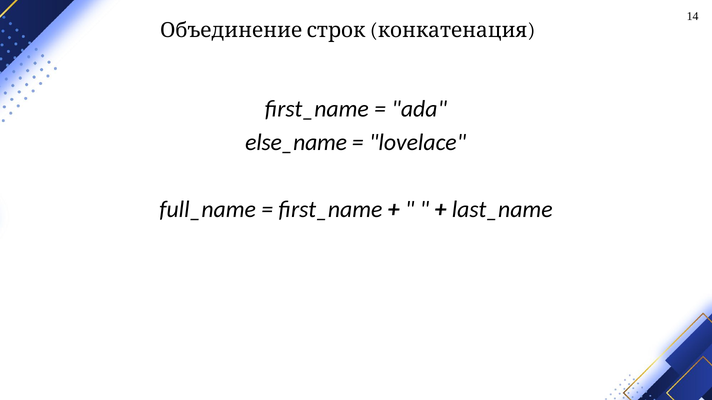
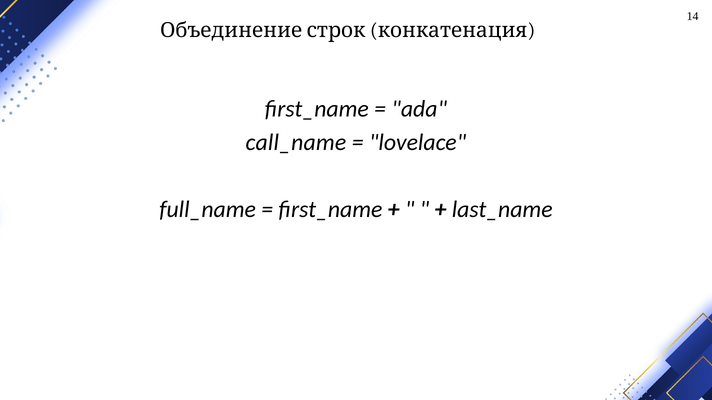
else_name: else_name -> call_name (296, 142)
